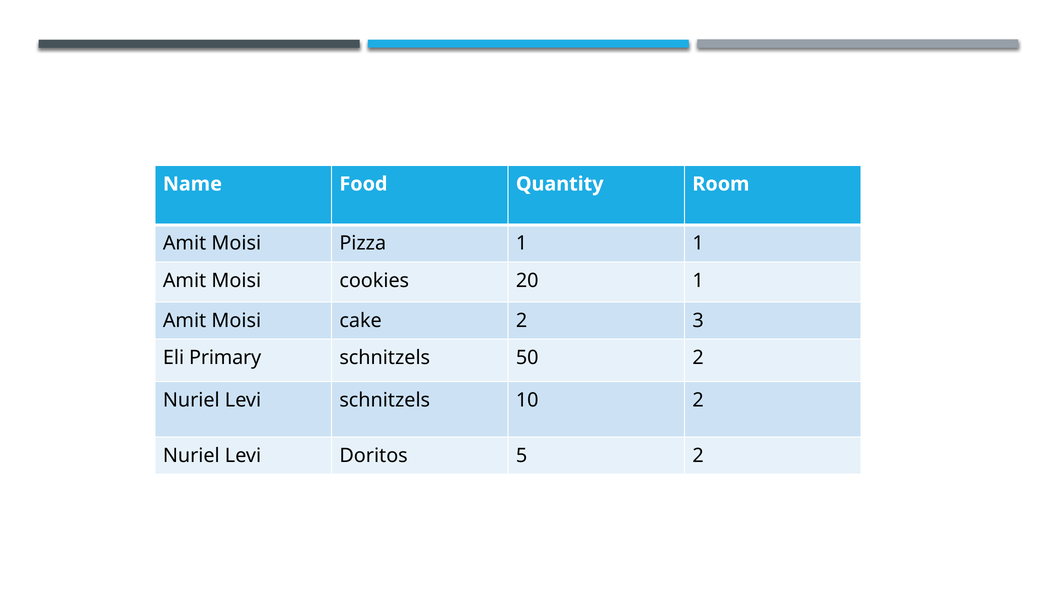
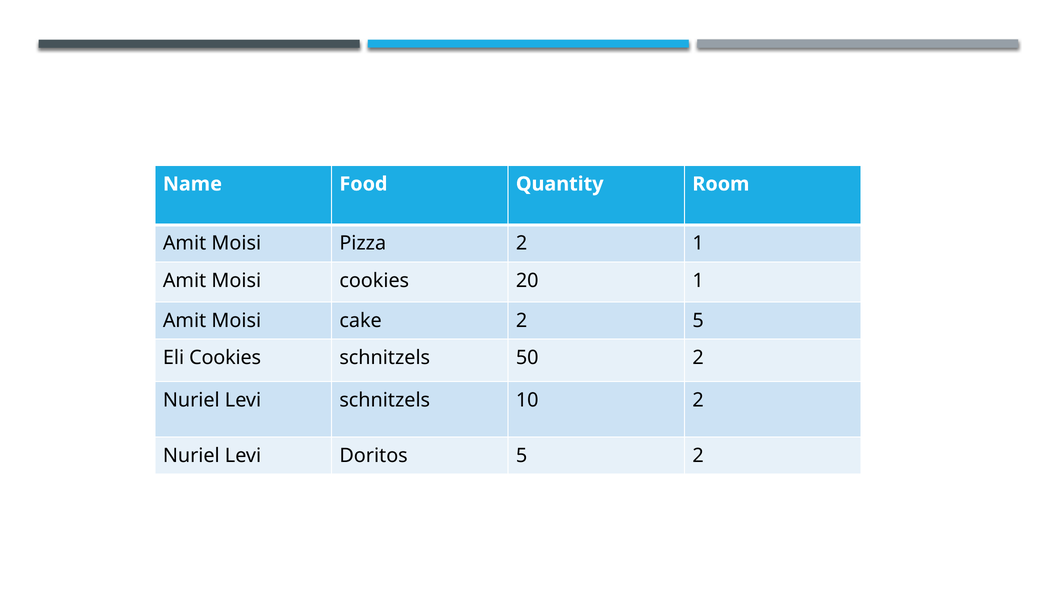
Pizza 1: 1 -> 2 (522, 243)
2 3: 3 -> 5 (698, 320)
Eli Primary: Primary -> Cookies (225, 357)
